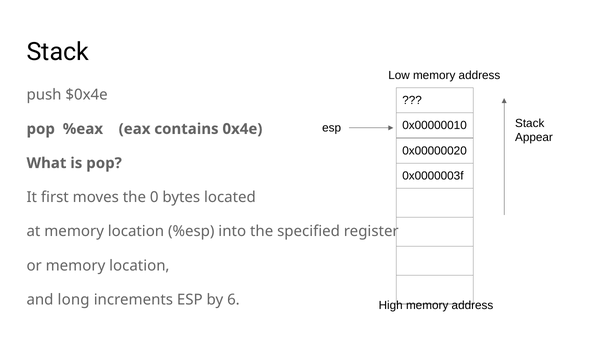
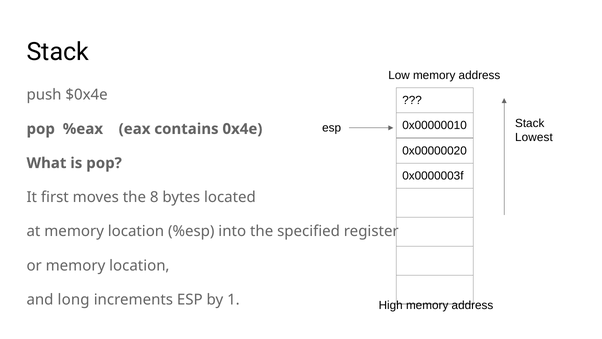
Appear: Appear -> Lowest (534, 137)
0: 0 -> 8 (154, 197)
6: 6 -> 1 (233, 299)
